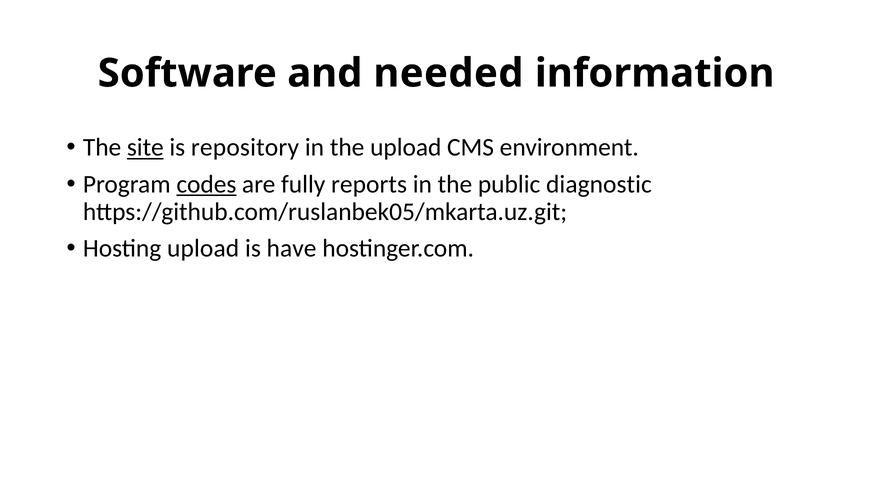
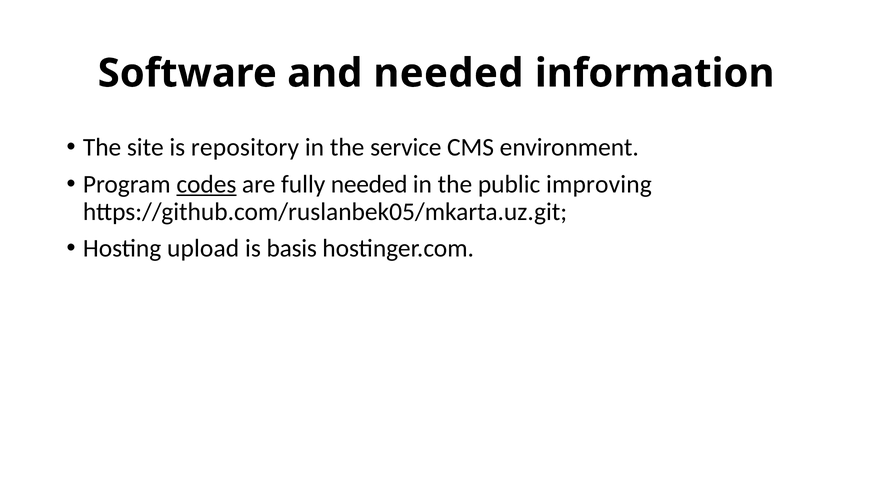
site underline: present -> none (145, 148)
the upload: upload -> service (406, 148)
fully reports: reports -> needed (369, 184)
diagnostic: diagnostic -> improving (599, 184)
have: have -> basis (292, 248)
